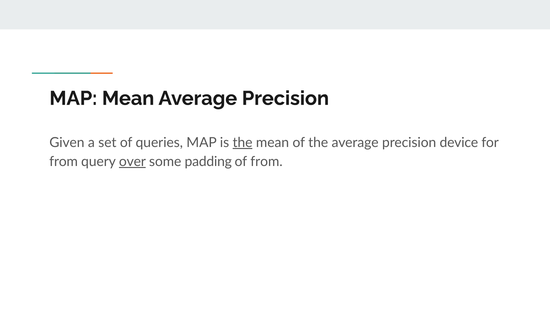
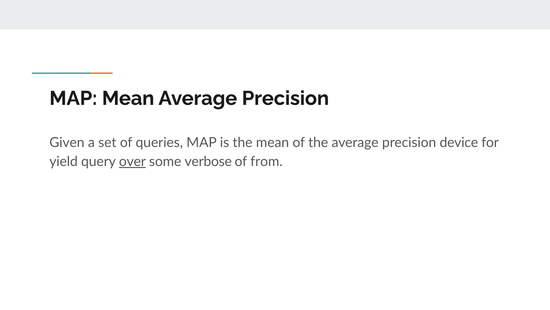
the underline: present -> none (243, 142)
from: from -> yield (64, 161)
padding: padding -> verbose (208, 161)
